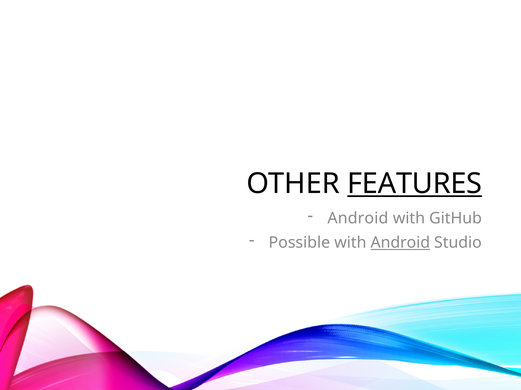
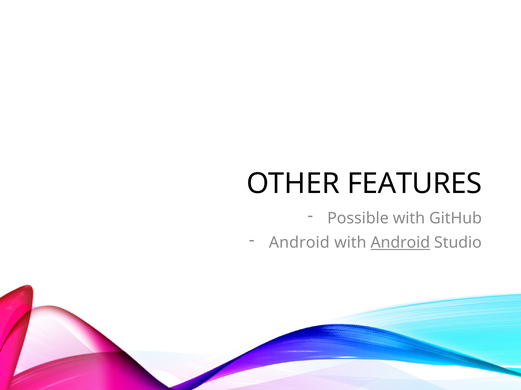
FEATURES underline: present -> none (415, 184)
Android: Android -> Possible (358, 219)
Possible: Possible -> Android (299, 243)
